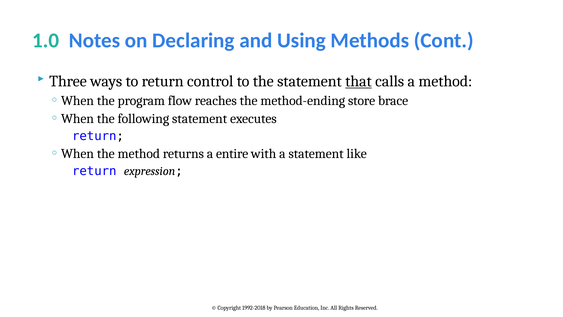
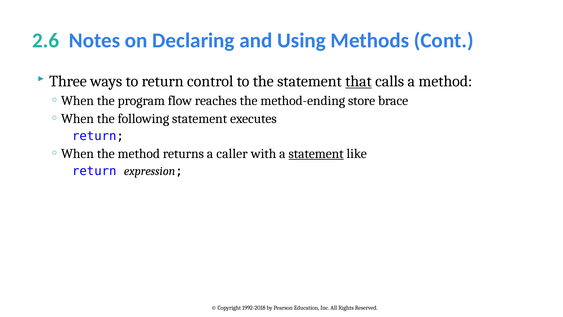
1.0: 1.0 -> 2.6 (46, 41)
entire: entire -> caller (232, 153)
statement underline: none -> present (316, 153)
